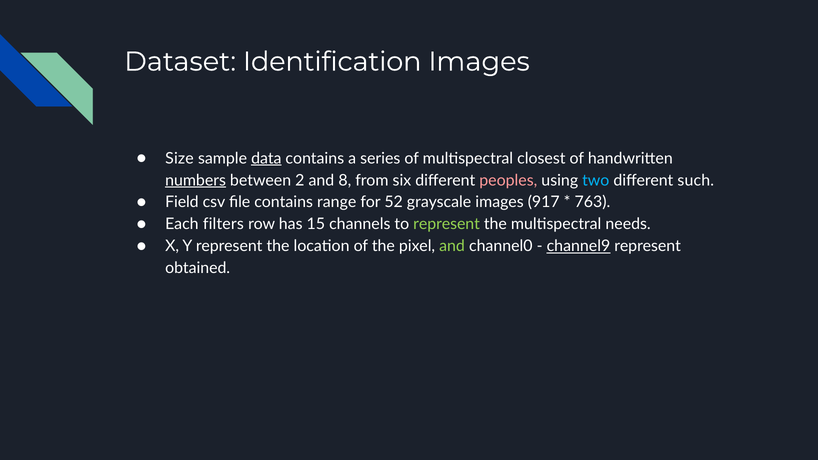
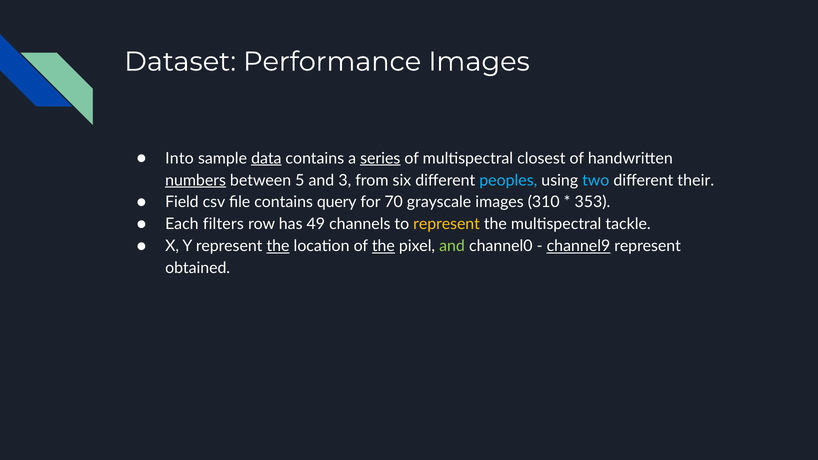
Identification: Identification -> Performance (332, 62)
Size: Size -> Into (179, 158)
series underline: none -> present (380, 158)
2: 2 -> 5 (300, 180)
8: 8 -> 3 (345, 180)
peoples colour: pink -> light blue (508, 180)
such: such -> their (696, 180)
range: range -> query (337, 202)
52: 52 -> 70 (394, 202)
917: 917 -> 310 (544, 202)
763: 763 -> 353 (592, 202)
15: 15 -> 49 (316, 224)
represent colour: light green -> yellow (447, 224)
needs: needs -> tackle (628, 224)
the underline: none -> present (278, 246)
the underline: none -> present (383, 246)
